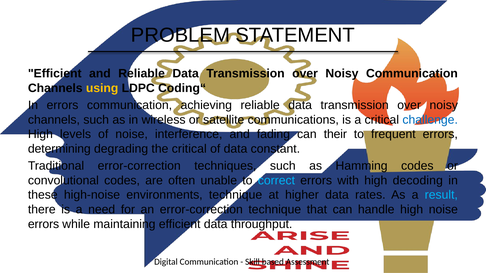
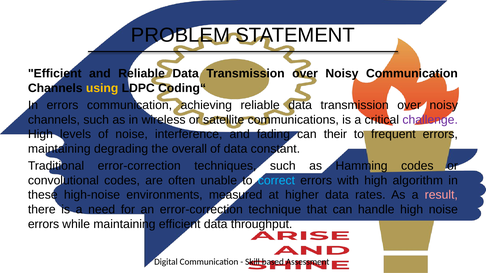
challenge colour: blue -> purple (430, 120)
determining: determining -> maintaining (59, 149)
the critical: critical -> overall (189, 149)
decoding: decoding -> algorithm (418, 181)
environments technique: technique -> measured (236, 195)
result colour: light blue -> pink (441, 195)
